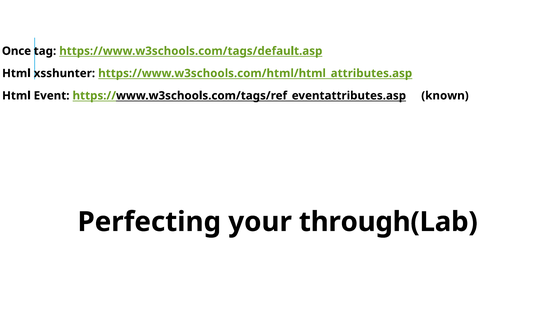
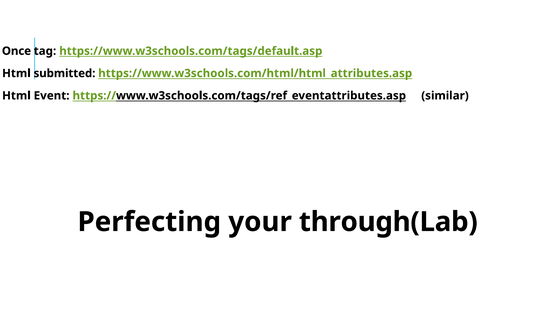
xsshunter: xsshunter -> submitted (64, 73)
known: known -> similar (445, 96)
